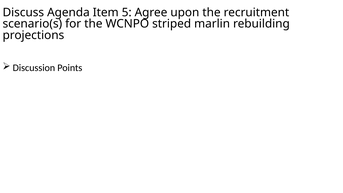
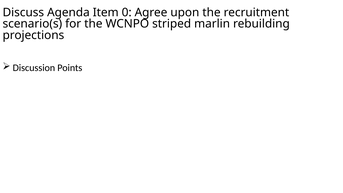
5: 5 -> 0 (127, 12)
